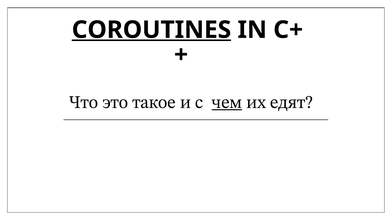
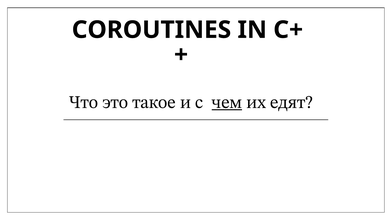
COROUTINES underline: present -> none (151, 30)
